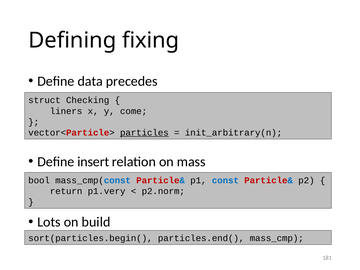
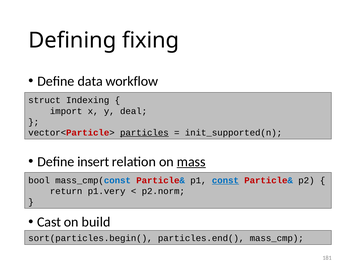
precedes: precedes -> workflow (132, 81)
Checking: Checking -> Indexing (88, 100)
liners: liners -> import (66, 111)
come: come -> deal (134, 111)
init_arbitrary(n: init_arbitrary(n -> init_supported(n (233, 133)
mass underline: none -> present (191, 162)
const underline: none -> present (225, 180)
Lots: Lots -> Cast (49, 222)
